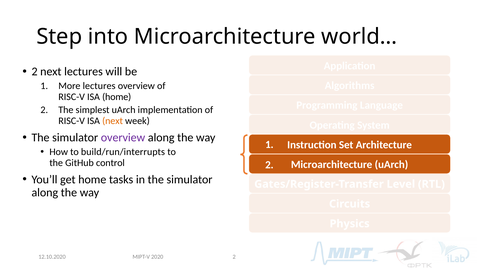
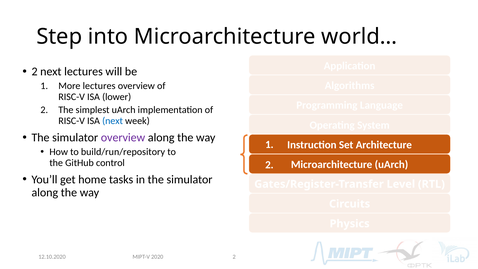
ISA home: home -> lower (117, 97)
next colour: orange -> blue (113, 121)
build/run/interrupts: build/run/interrupts -> build/run/repository (123, 152)
